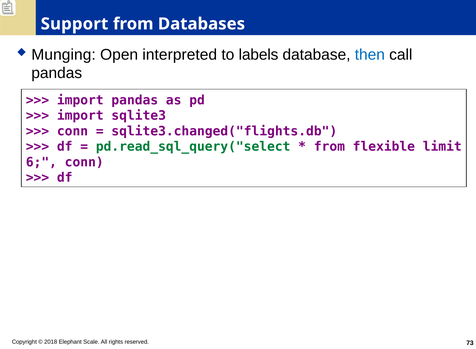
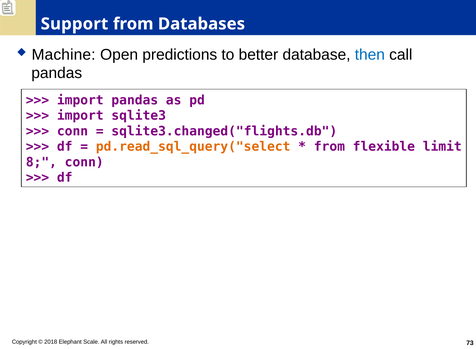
Munging: Munging -> Machine (64, 54)
interpreted: interpreted -> predictions (180, 54)
labels: labels -> better (258, 54)
pd.read_sql_query("select colour: green -> orange (193, 146)
6: 6 -> 8 (41, 162)
